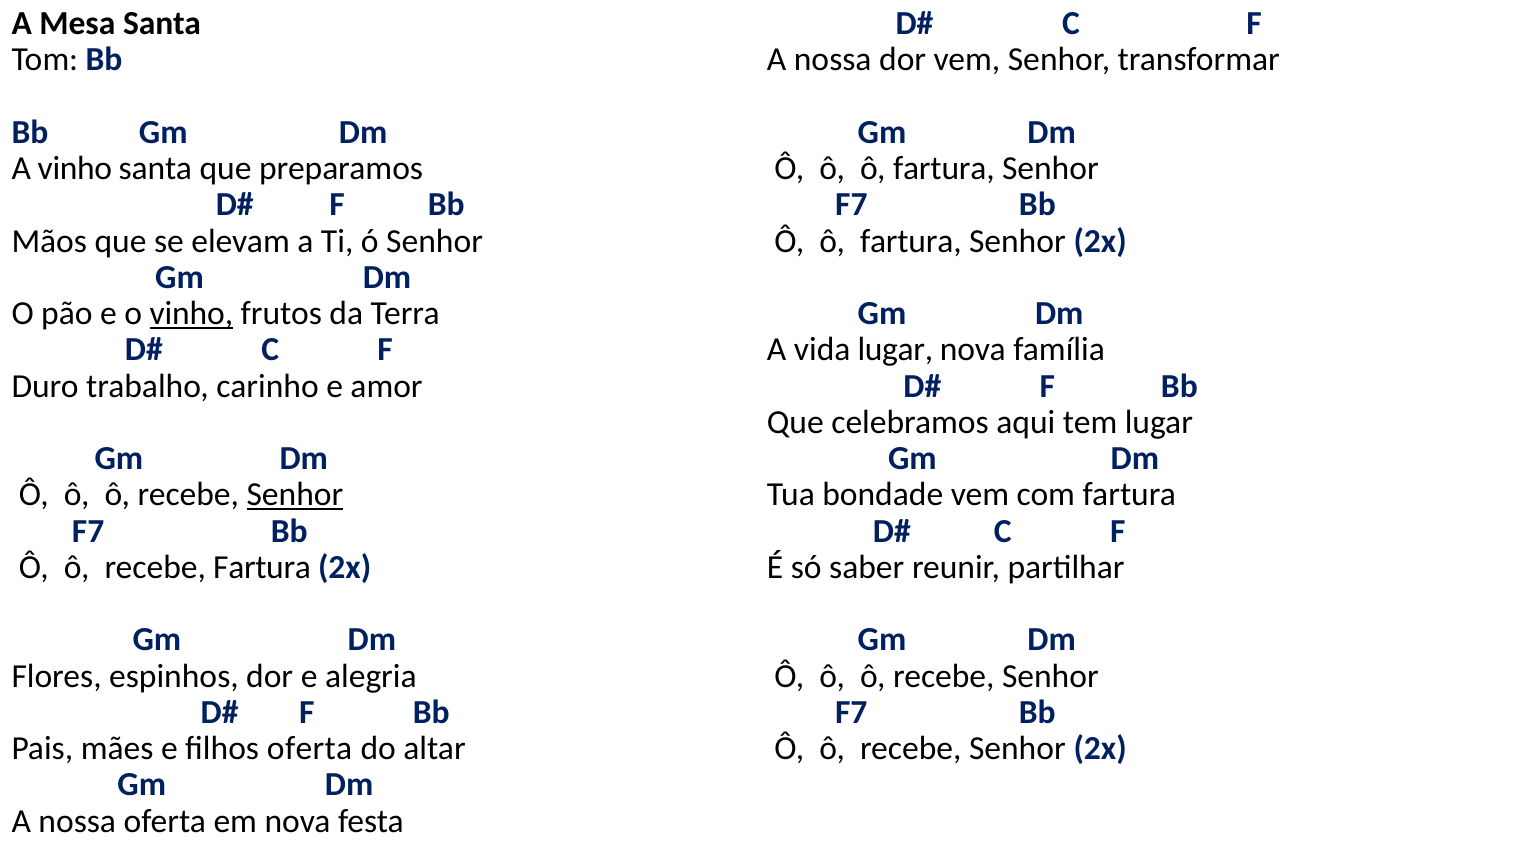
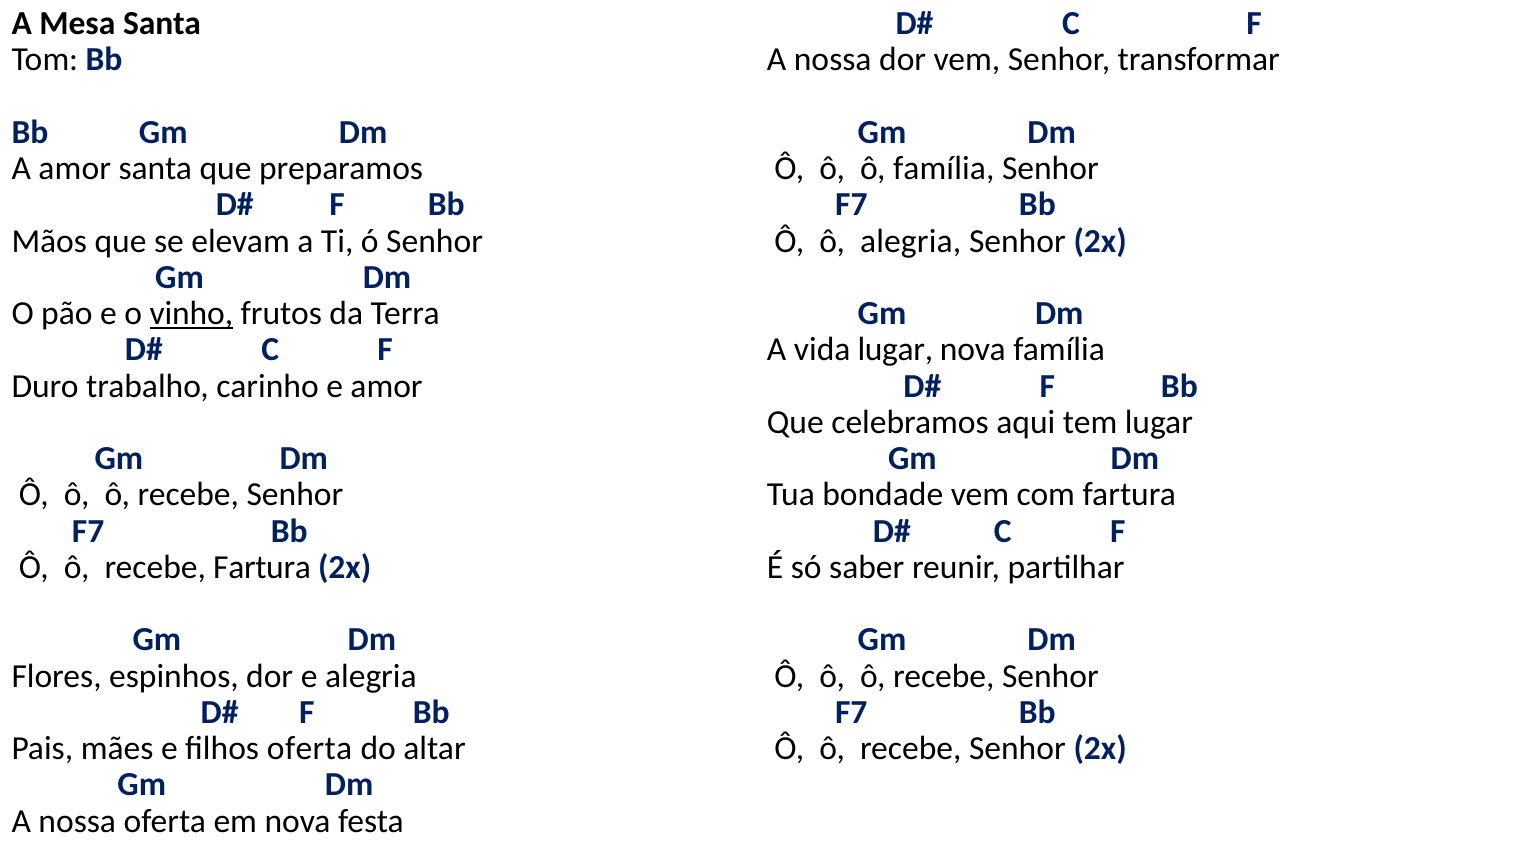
A vinho: vinho -> amor (75, 169)
Ô ô ô fartura: fartura -> família (944, 169)
fartura: fartura -> alegria (911, 241)
Senhor underline: present -> none (295, 495)
